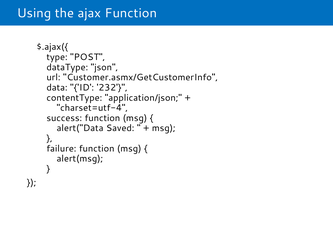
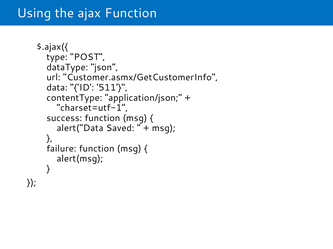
232: 232 -> 511 (112, 88)
charset=utf-4: charset=utf-4 -> charset=utf-1 (92, 108)
